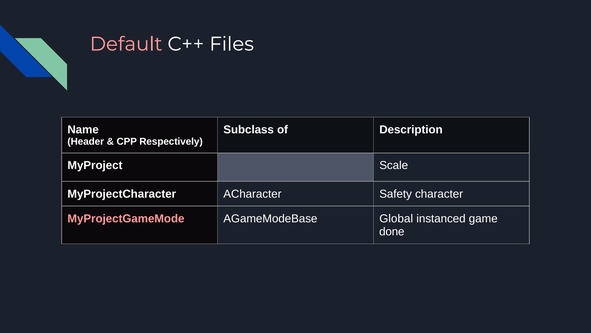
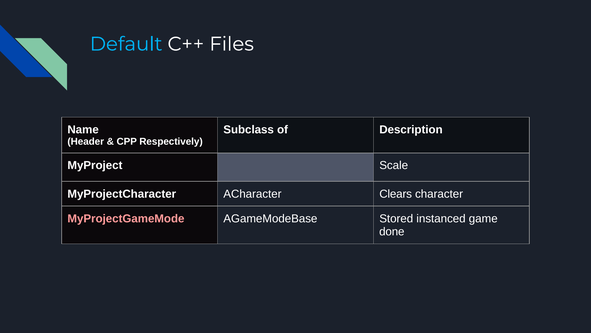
Default colour: pink -> light blue (126, 44)
Safety: Safety -> Clears (396, 194)
Global: Global -> Stored (396, 218)
